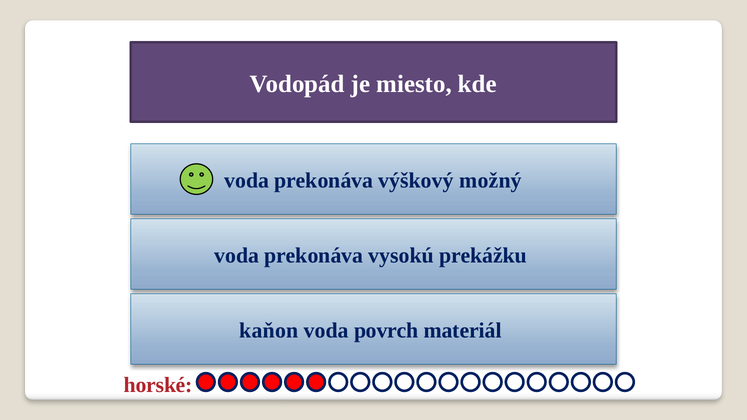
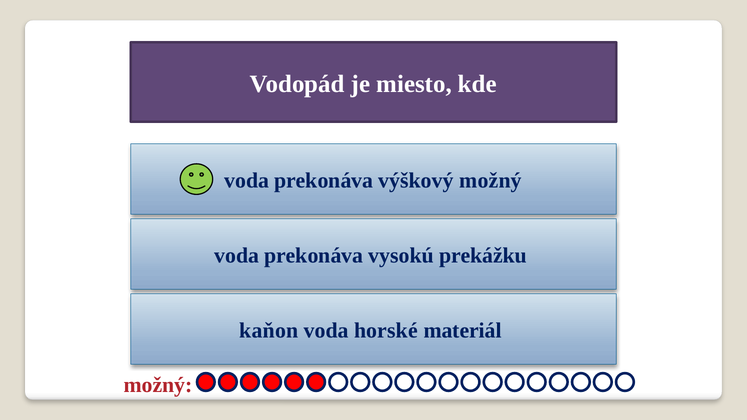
povrch: povrch -> horské (386, 331)
horské: horské -> možný (158, 385)
